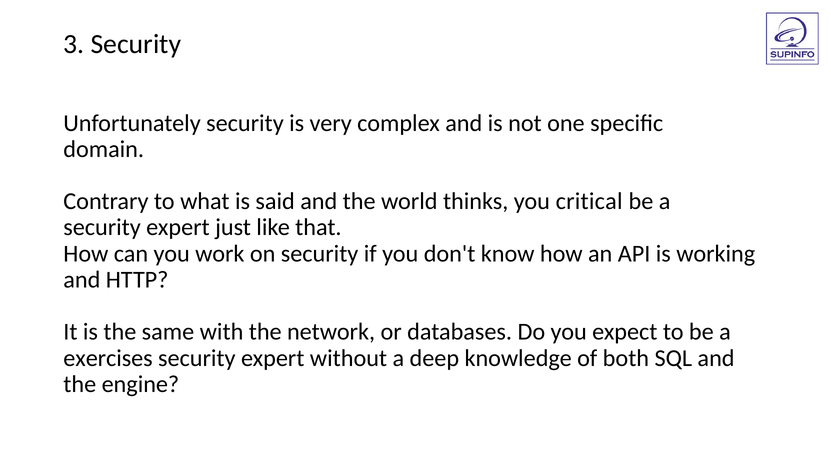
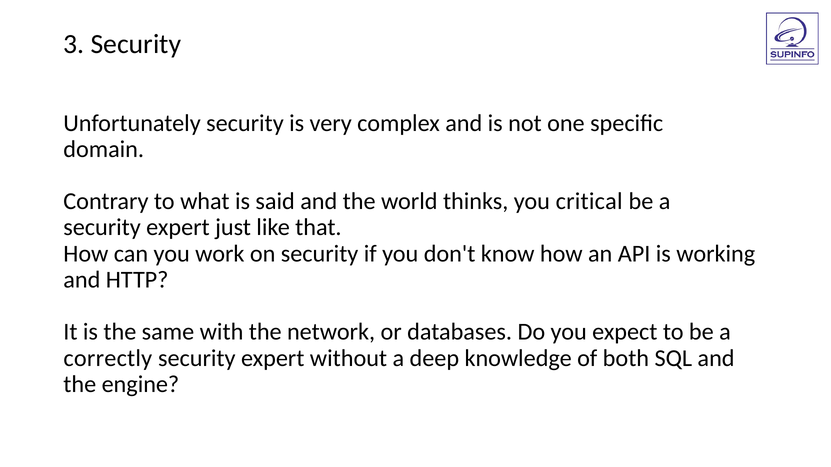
exercises: exercises -> correctly (108, 358)
